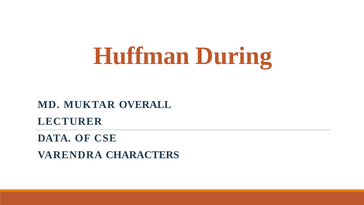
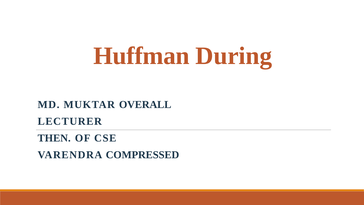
DATA: DATA -> THEN (54, 138)
CHARACTERS: CHARACTERS -> COMPRESSED (143, 155)
